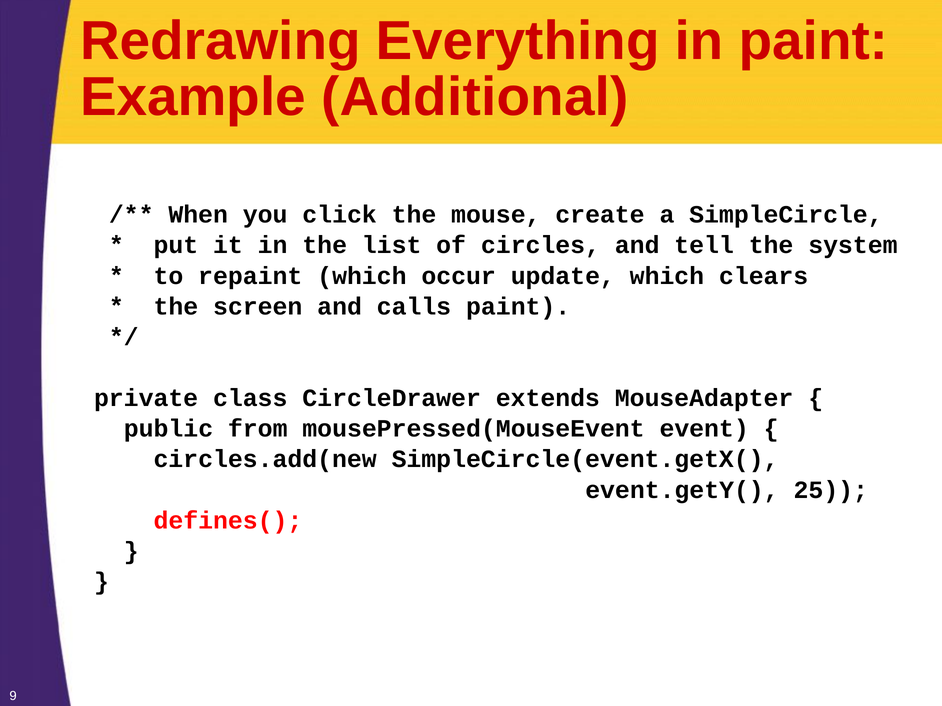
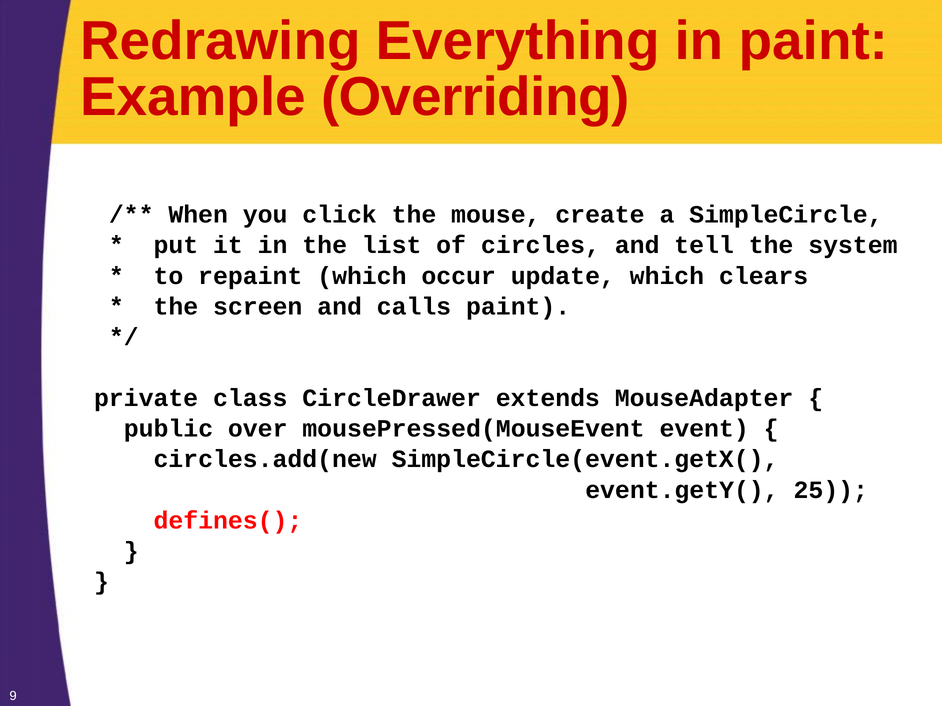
Additional: Additional -> Overriding (475, 97)
from: from -> over (258, 429)
